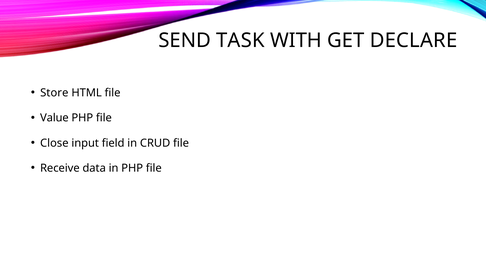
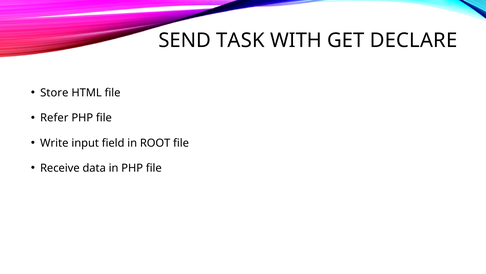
Value: Value -> Refer (54, 118)
Close: Close -> Write (54, 143)
CRUD: CRUD -> ROOT (155, 143)
